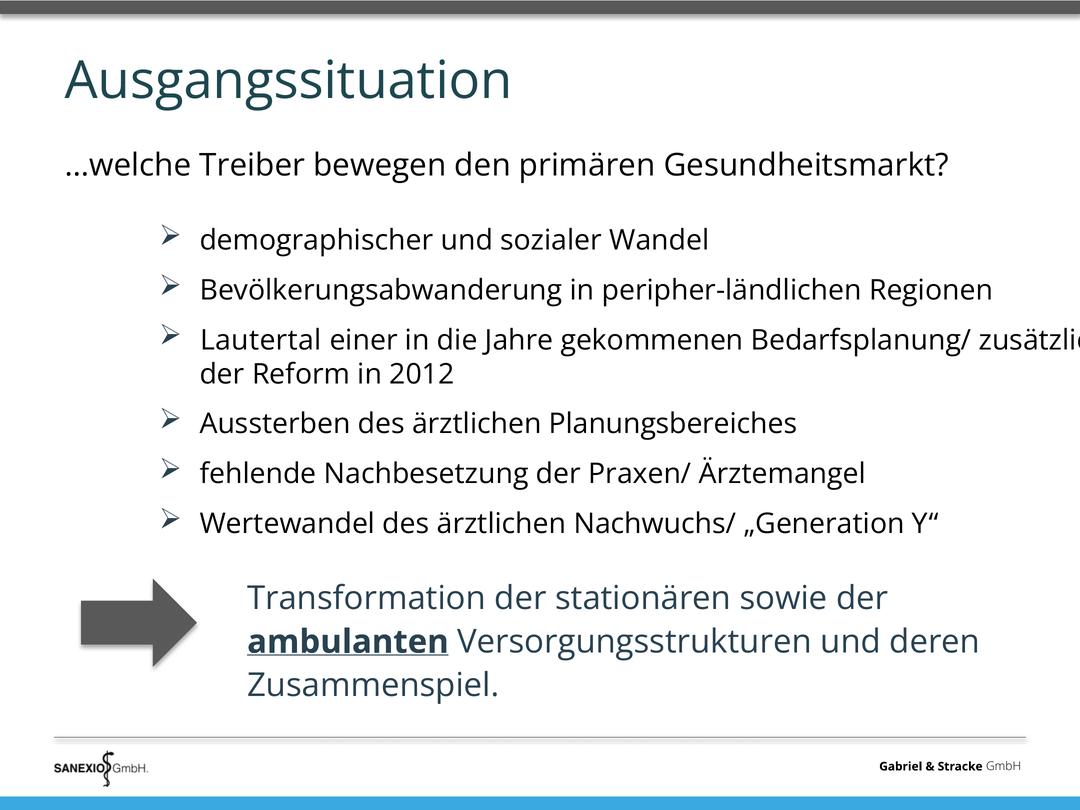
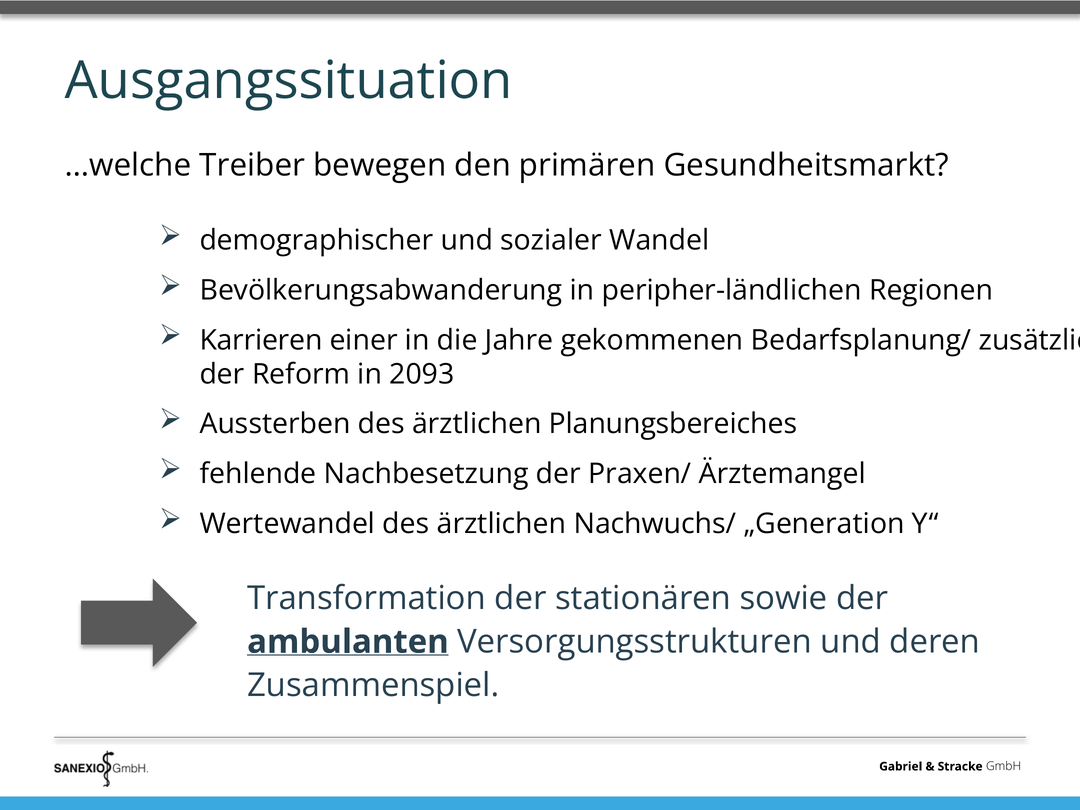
Lautertal: Lautertal -> Karrieren (261, 340)
2012: 2012 -> 2093 (422, 374)
